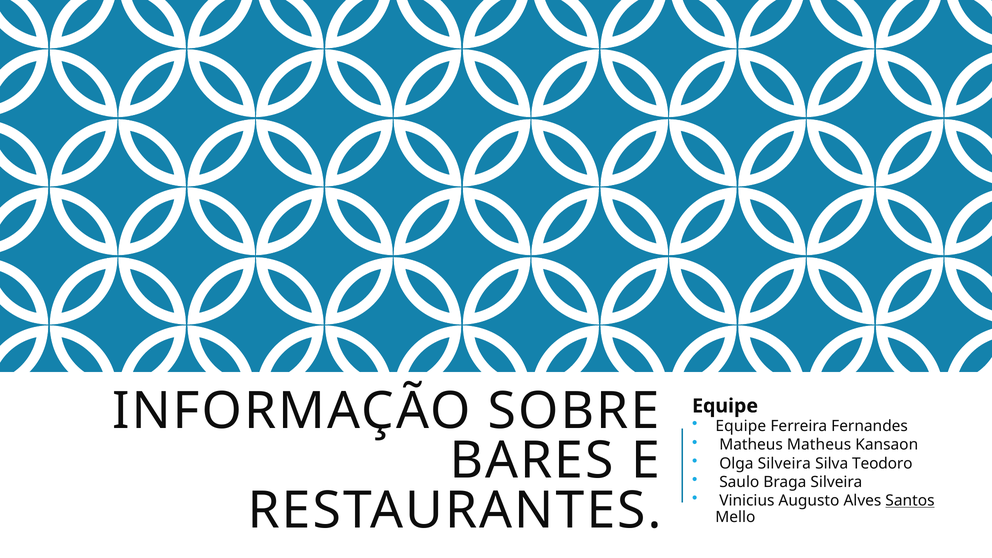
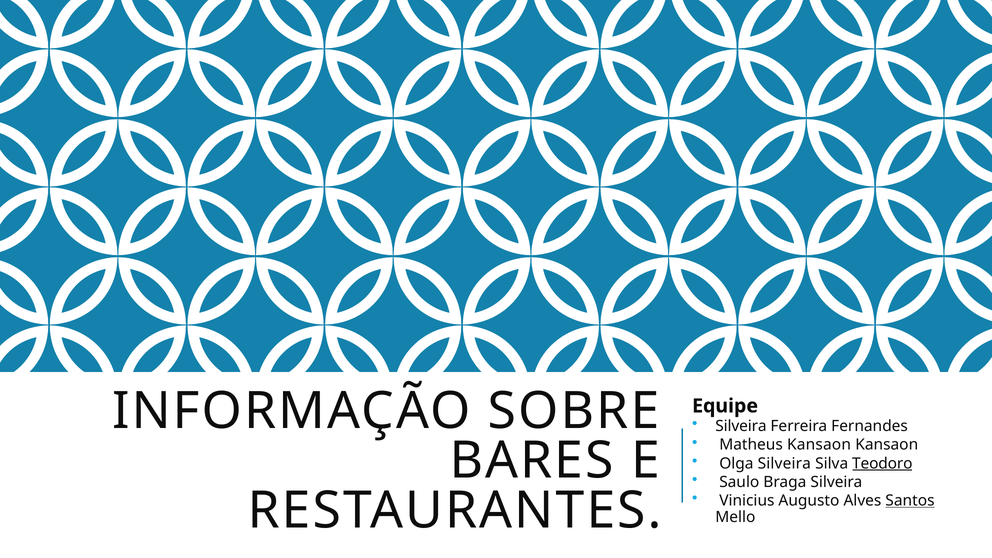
Equipe: Equipe -> Silveira (741, 426)
Matheus Matheus: Matheus -> Kansaon (819, 445)
Teodoro underline: none -> present (882, 463)
